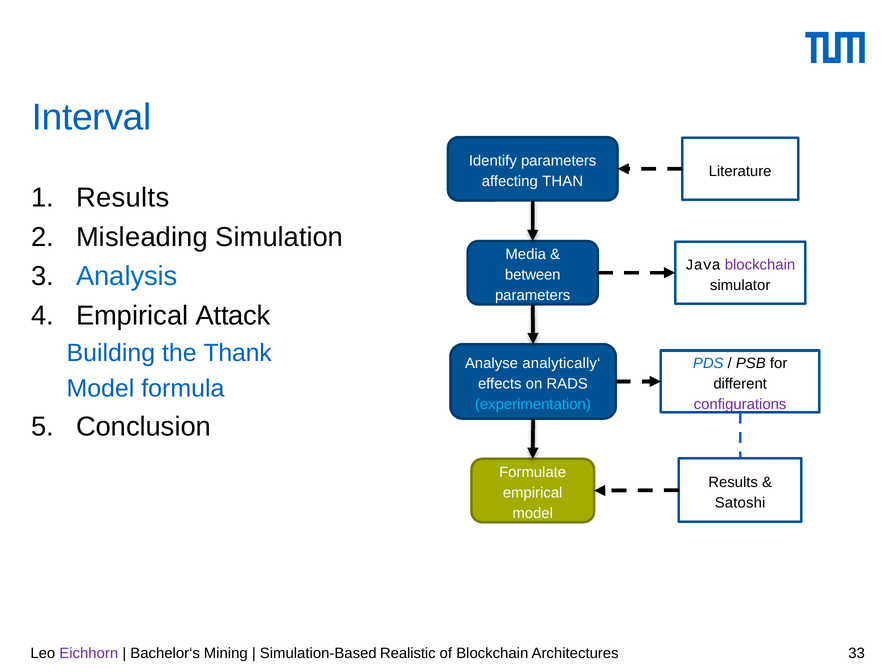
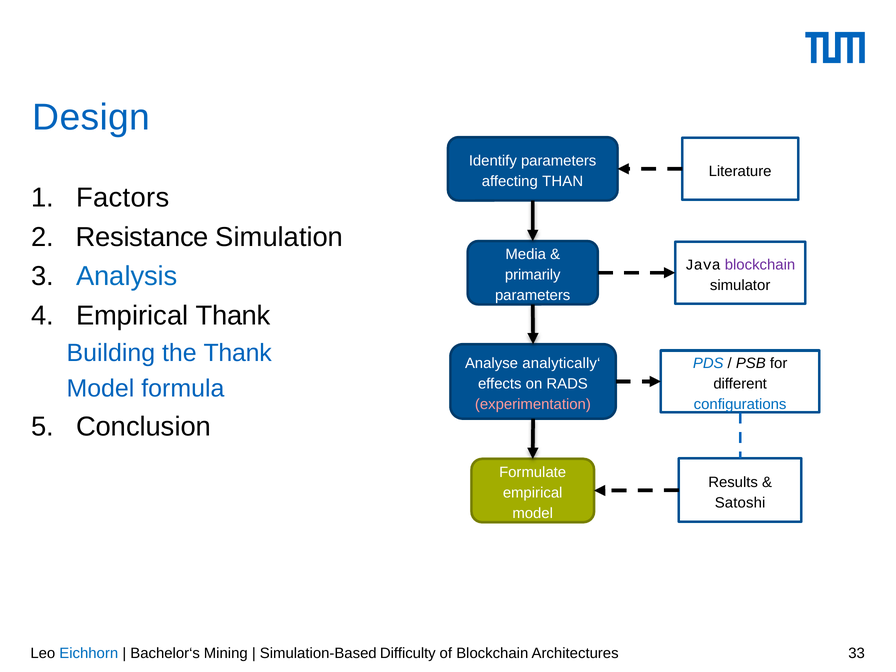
Interval: Interval -> Design (91, 117)
Results: Results -> Factors (123, 198)
Misleading: Misleading -> Resistance (142, 237)
between: between -> primarily (533, 275)
Empirical Attack: Attack -> Thank (233, 316)
experimentation colour: light blue -> pink (533, 404)
configurations colour: purple -> blue (740, 404)
Eichhorn colour: purple -> blue (89, 653)
Realistic: Realistic -> Difficulty (408, 653)
